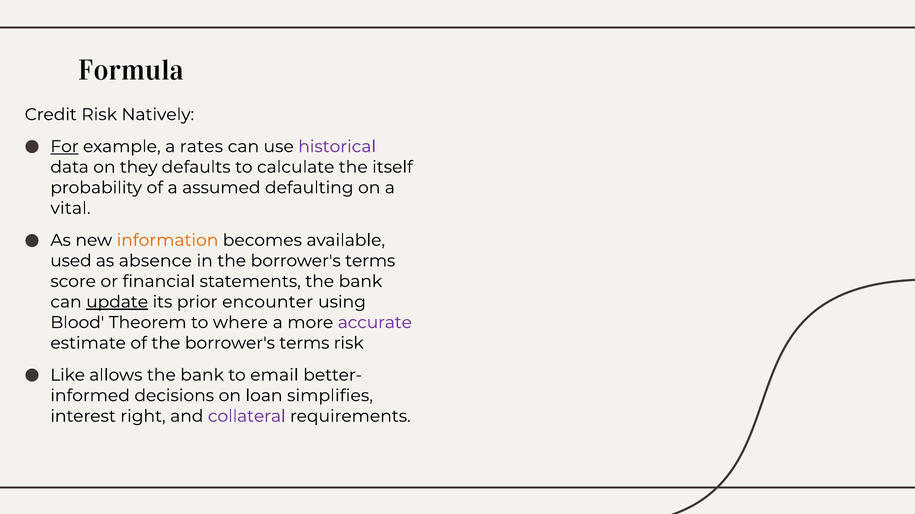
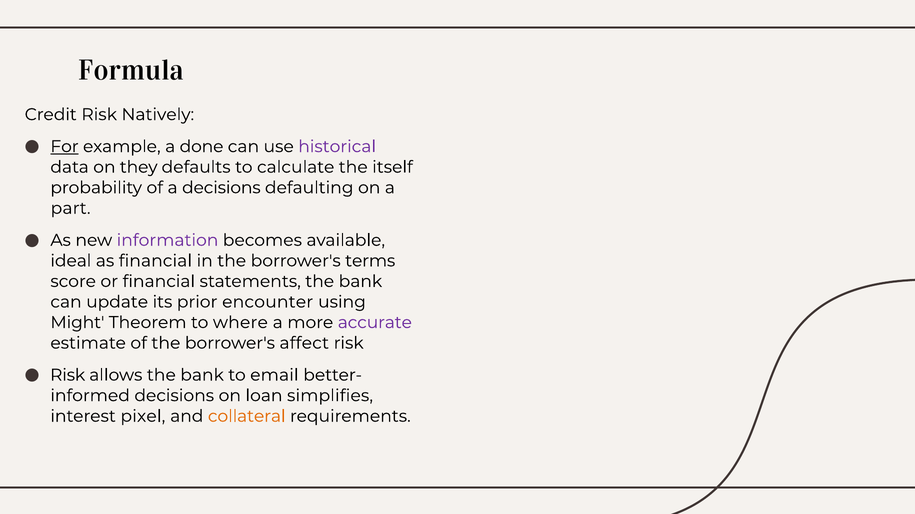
rates: rates -> done (202, 147)
a assumed: assumed -> decisions (221, 188)
vital: vital -> part (71, 208)
information colour: orange -> purple (168, 241)
used: used -> ideal (71, 261)
as absence: absence -> financial (155, 261)
update underline: present -> none (117, 302)
Blood: Blood -> Might (77, 323)
of the borrower's terms: terms -> affect (304, 343)
Like: Like -> Risk (68, 376)
right: right -> pixel (143, 417)
collateral colour: purple -> orange (247, 417)
